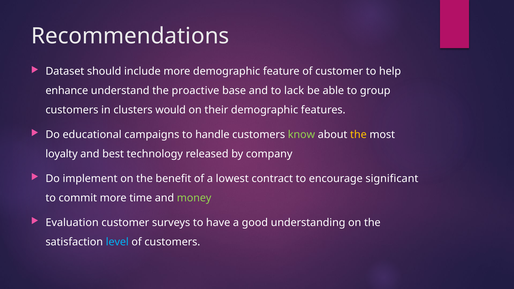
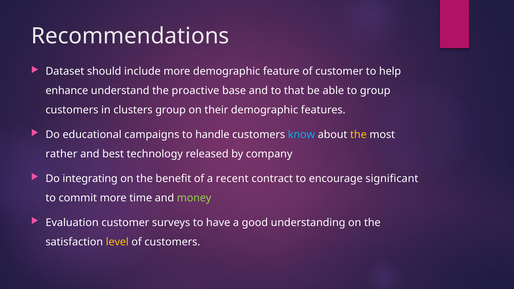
lack: lack -> that (294, 91)
clusters would: would -> group (171, 110)
know colour: light green -> light blue (301, 135)
loyalty: loyalty -> rather (61, 154)
implement: implement -> integrating (90, 179)
lowest: lowest -> recent (232, 179)
level colour: light blue -> yellow (117, 242)
